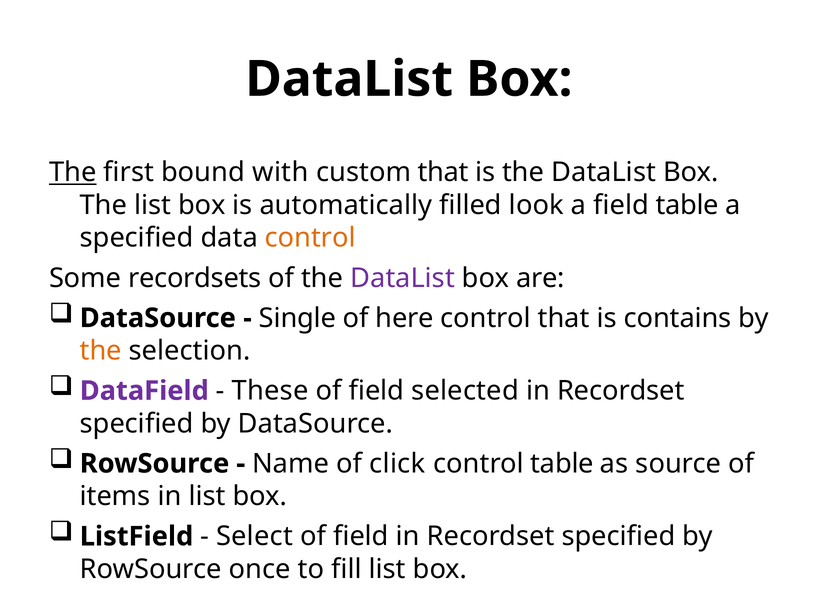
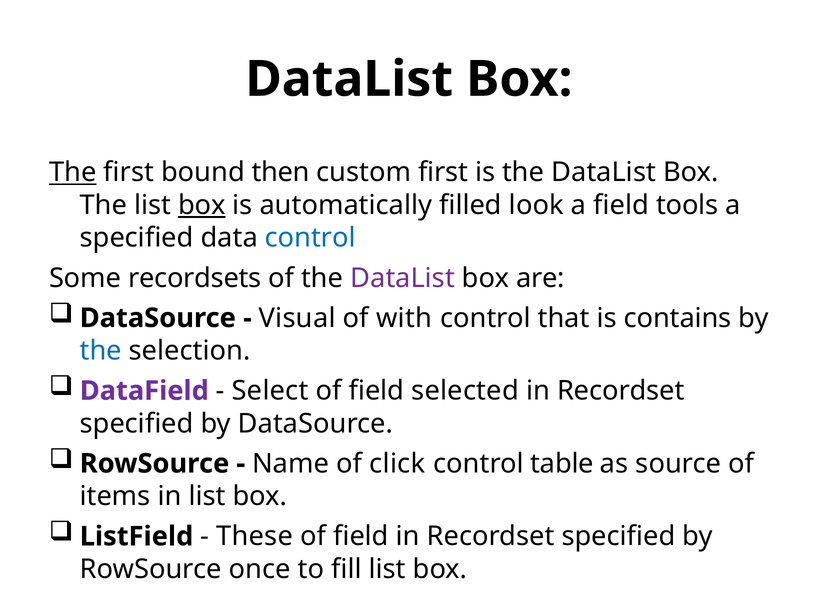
with: with -> then (281, 172)
custom that: that -> first (443, 172)
box underline: none -> present (202, 205)
field table: table -> tools (687, 205)
control colour: orange -> blue (310, 238)
Single: Single -> Visual (297, 318)
here: here -> with (404, 318)
the colour: orange -> blue (101, 350)
These: These -> Select (270, 390)
Select: Select -> These (255, 536)
